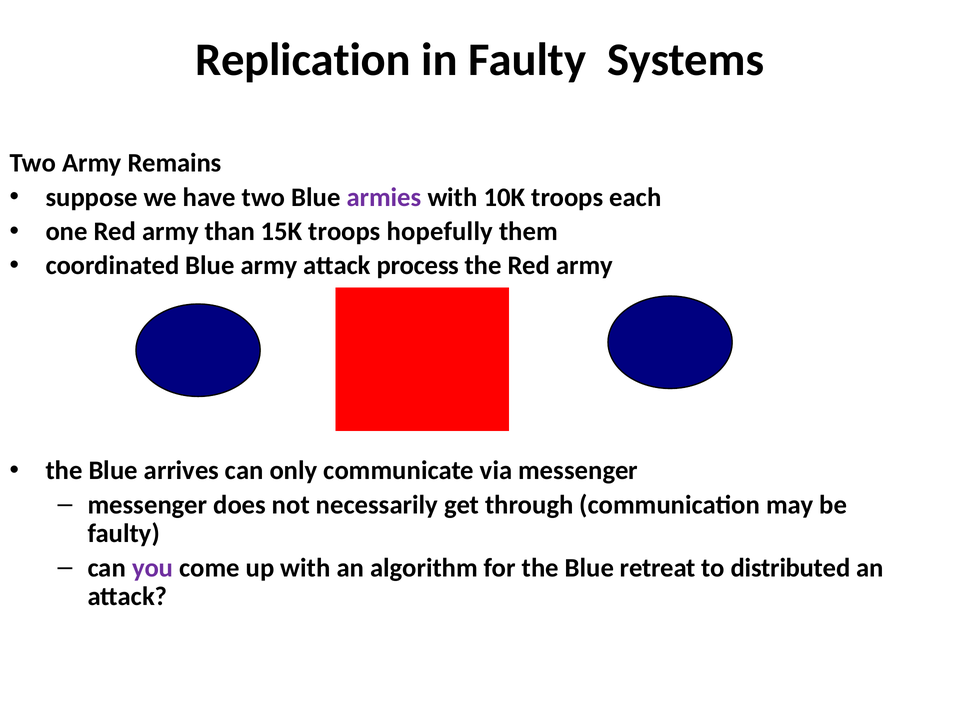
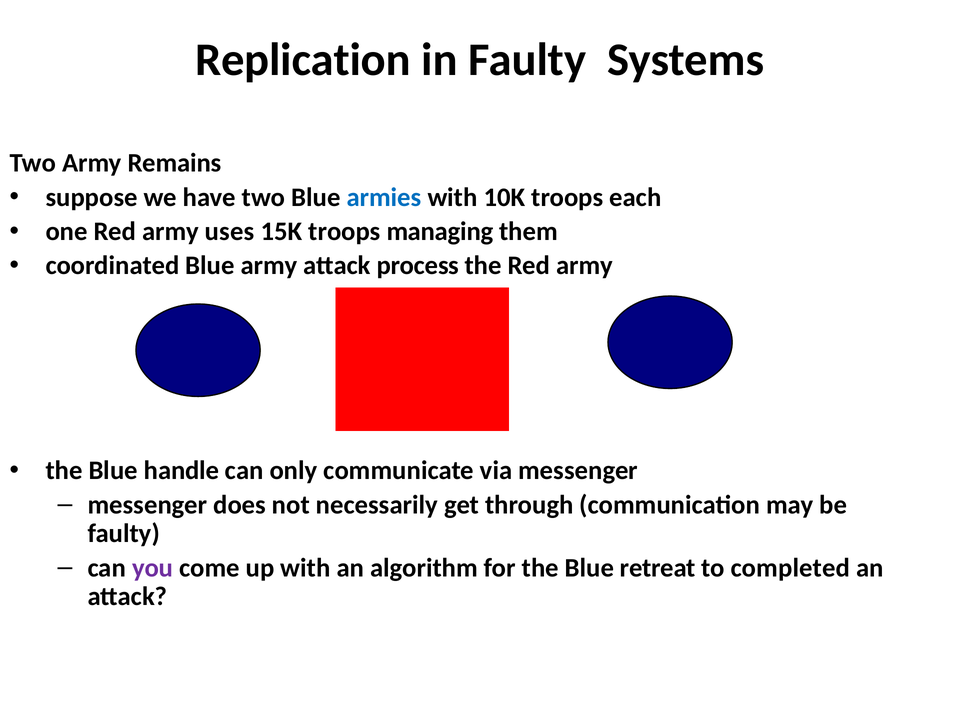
armies colour: purple -> blue (384, 197)
than: than -> uses (230, 231)
hopefully: hopefully -> managing (440, 231)
arrives: arrives -> handle (182, 471)
distributed: distributed -> completed (790, 568)
